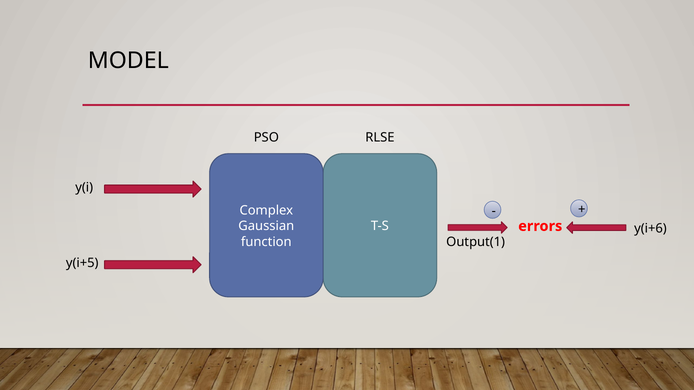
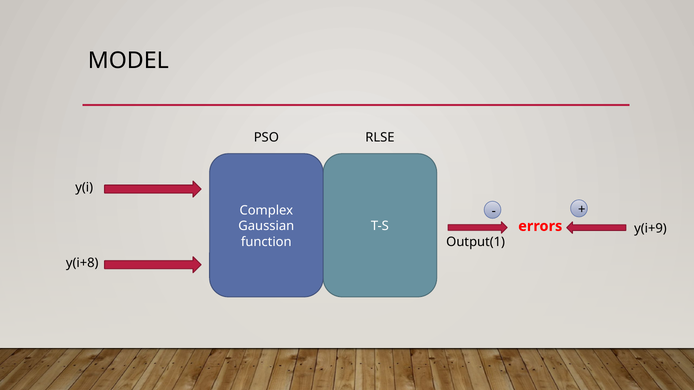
y(i+6: y(i+6 -> y(i+9 (650, 228)
y(i+5: y(i+5 -> y(i+8 (82, 263)
